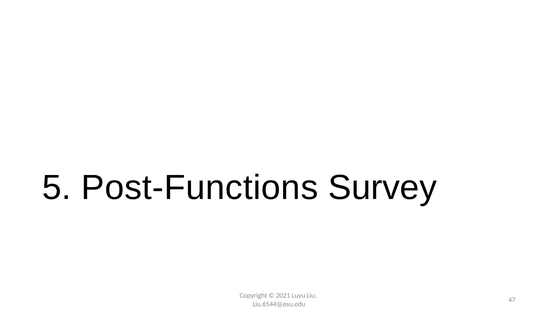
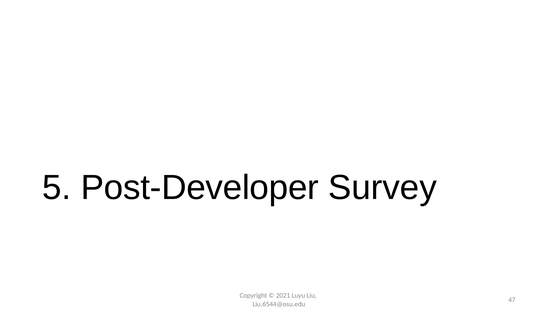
Post-Functions: Post-Functions -> Post-Developer (200, 188)
